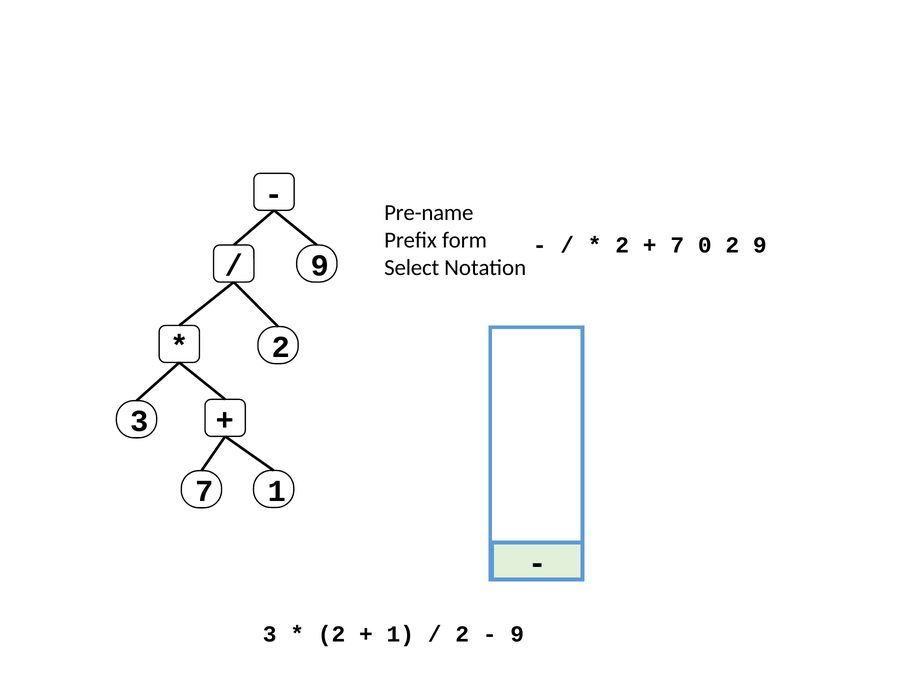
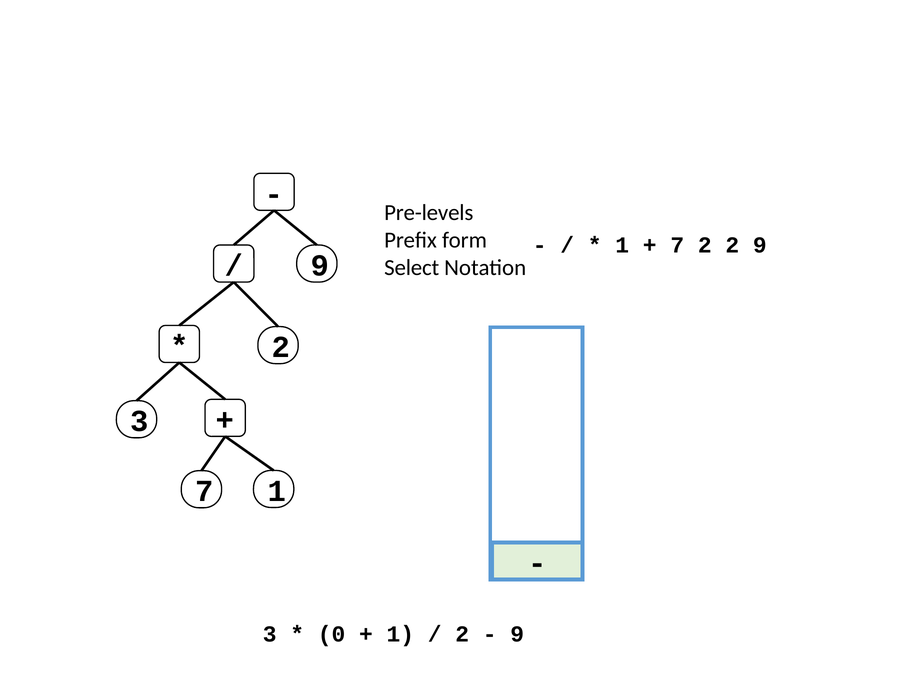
Pre-name: Pre-name -> Pre-levels (429, 213)
2: 2 -> 1 (622, 245)
7 0: 0 -> 2 (705, 245)
2: 2 -> 0 (332, 634)
